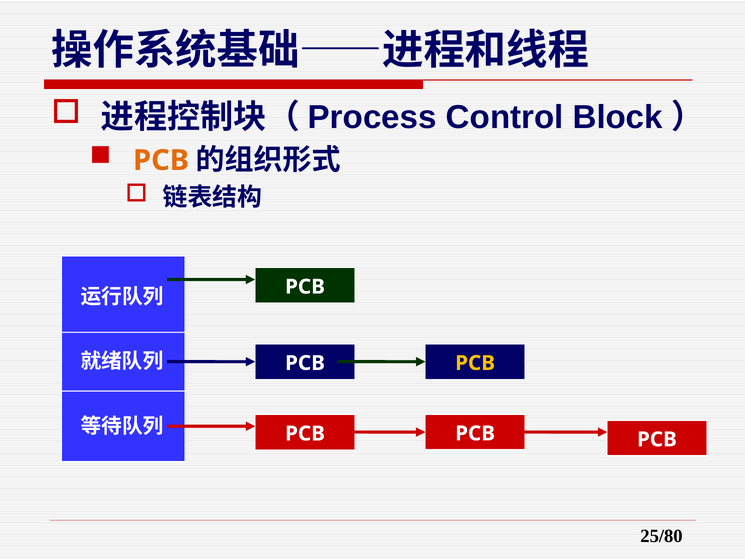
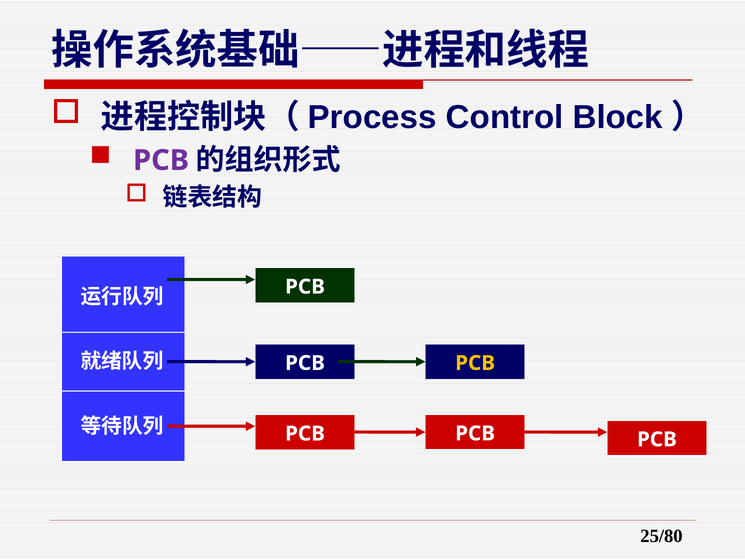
PCB colour: orange -> purple (161, 160)
